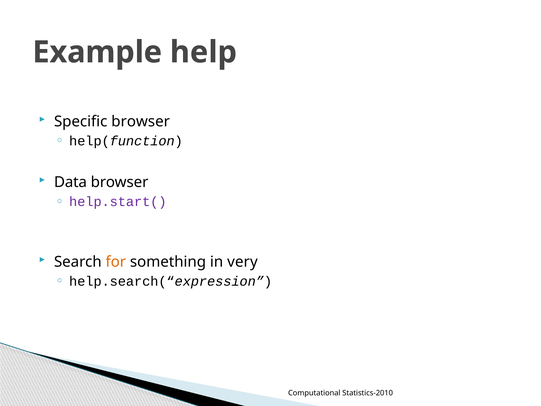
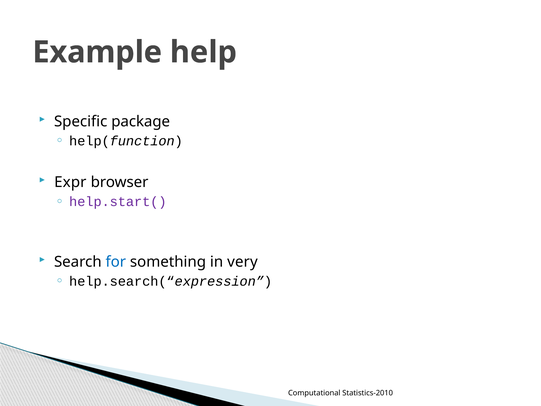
Specific browser: browser -> package (141, 121)
Data: Data -> Expr (70, 182)
for colour: orange -> blue (116, 262)
